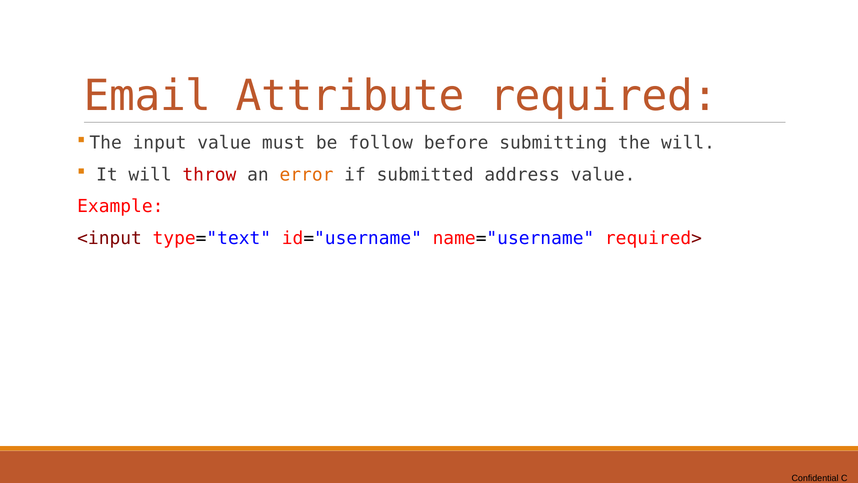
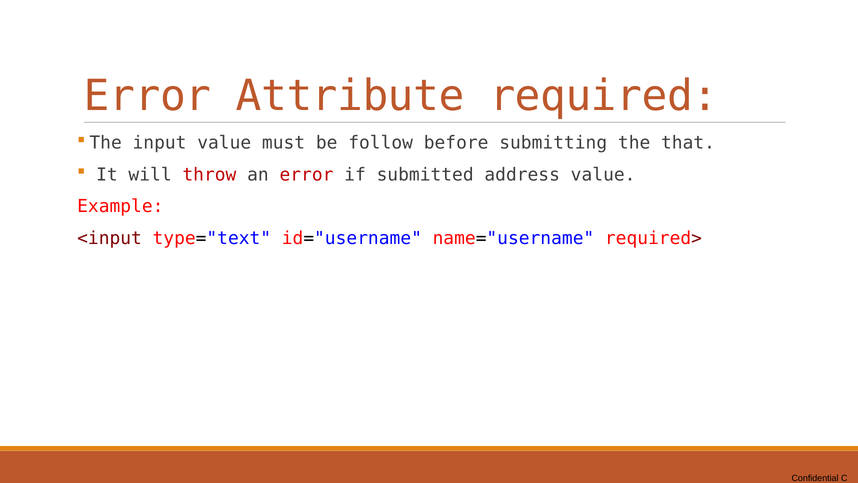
Email: Email -> Error (147, 96)
the will: will -> that (688, 143)
error colour: orange -> red (306, 174)
